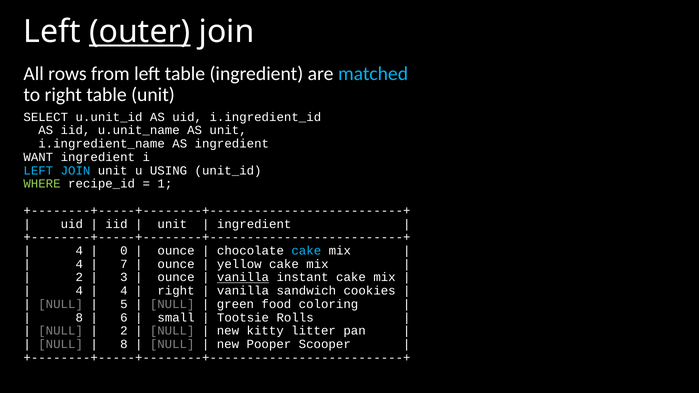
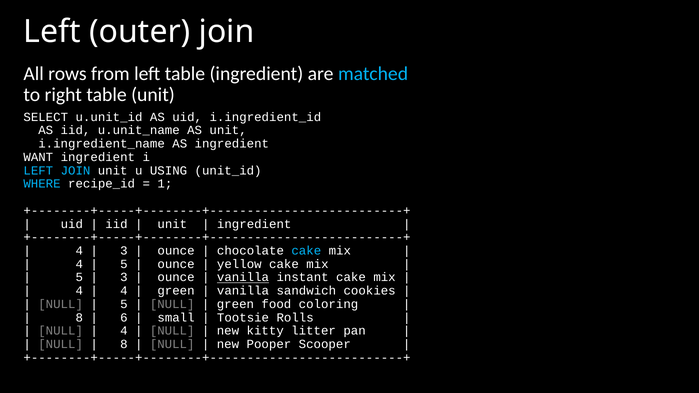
outer underline: present -> none (140, 32)
WHERE colour: light green -> light blue (42, 184)
0: 0 -> 3 (124, 251)
7: 7 -> 5 (124, 264)
2: 2 -> 5 (79, 278)
right: right -> green (176, 291)
2: 2 -> 4 (124, 331)
